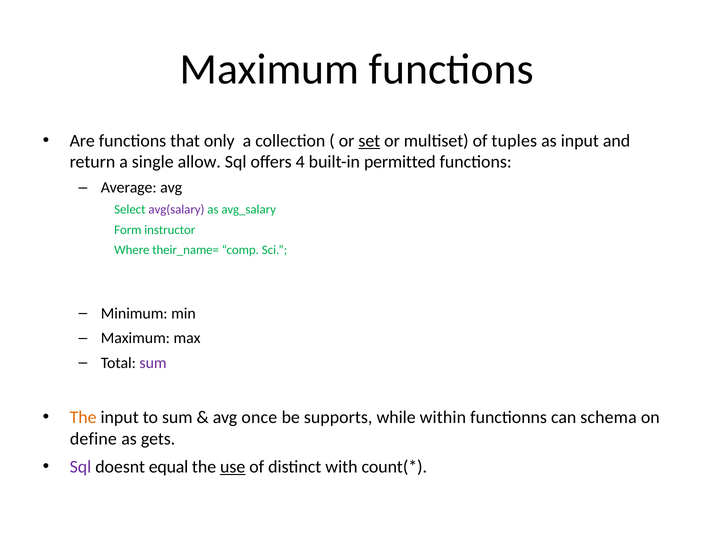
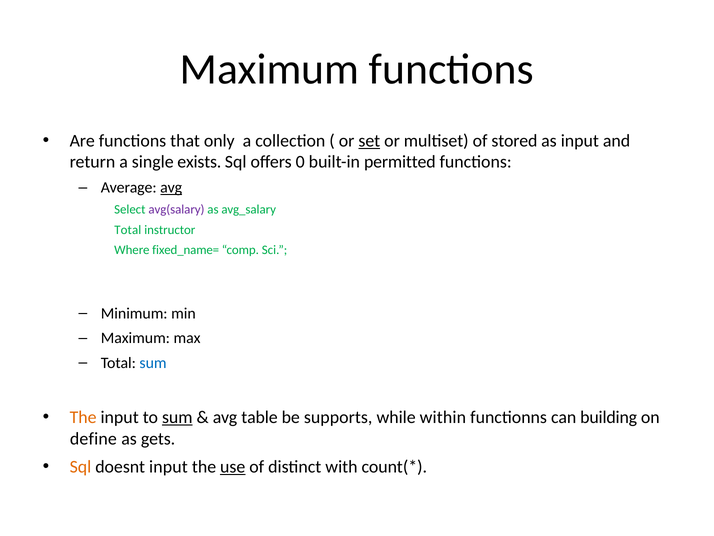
tuples: tuples -> stored (514, 140)
allow: allow -> exists (199, 162)
4: 4 -> 0 (300, 162)
avg underline: none -> present (171, 188)
Form: Form -> Total (128, 230)
their_name=: their_name= -> fixed_name= (186, 250)
sum colour: purple -> blue (153, 363)
sum underline: none -> present (177, 417)
once: once -> table (259, 417)
schema: schema -> building (609, 417)
Sql colour: purple -> orange (80, 466)
doesnt equal: equal -> input (168, 466)
